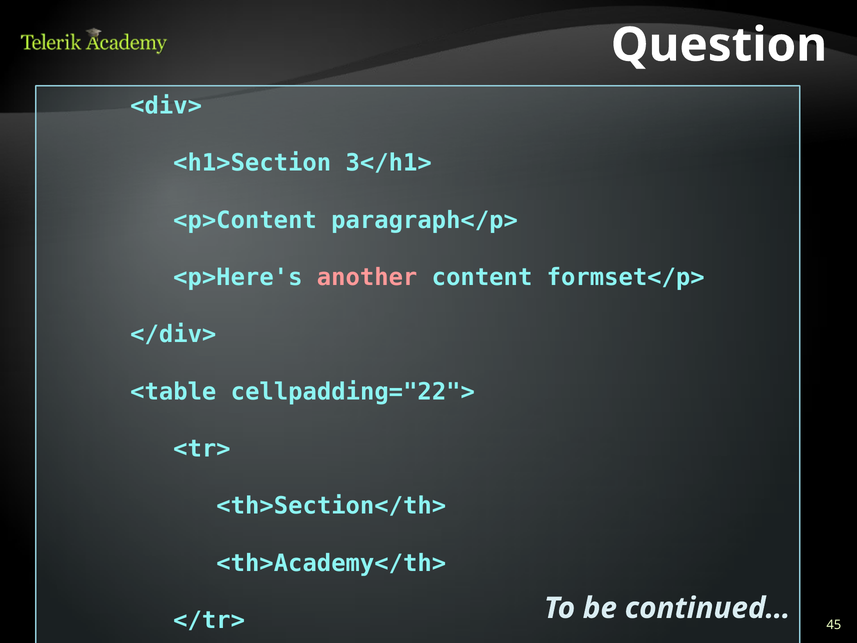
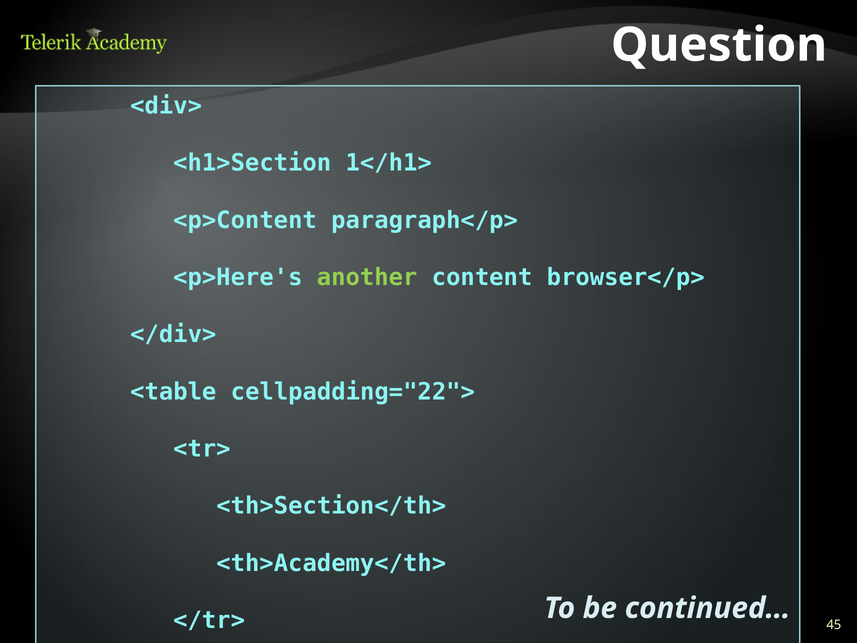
3</h1>: 3</h1> -> 1</h1> (389, 163)
another colour: pink -> light green (367, 277)
formset</p>: formset</p> -> browser</p> (626, 277)
